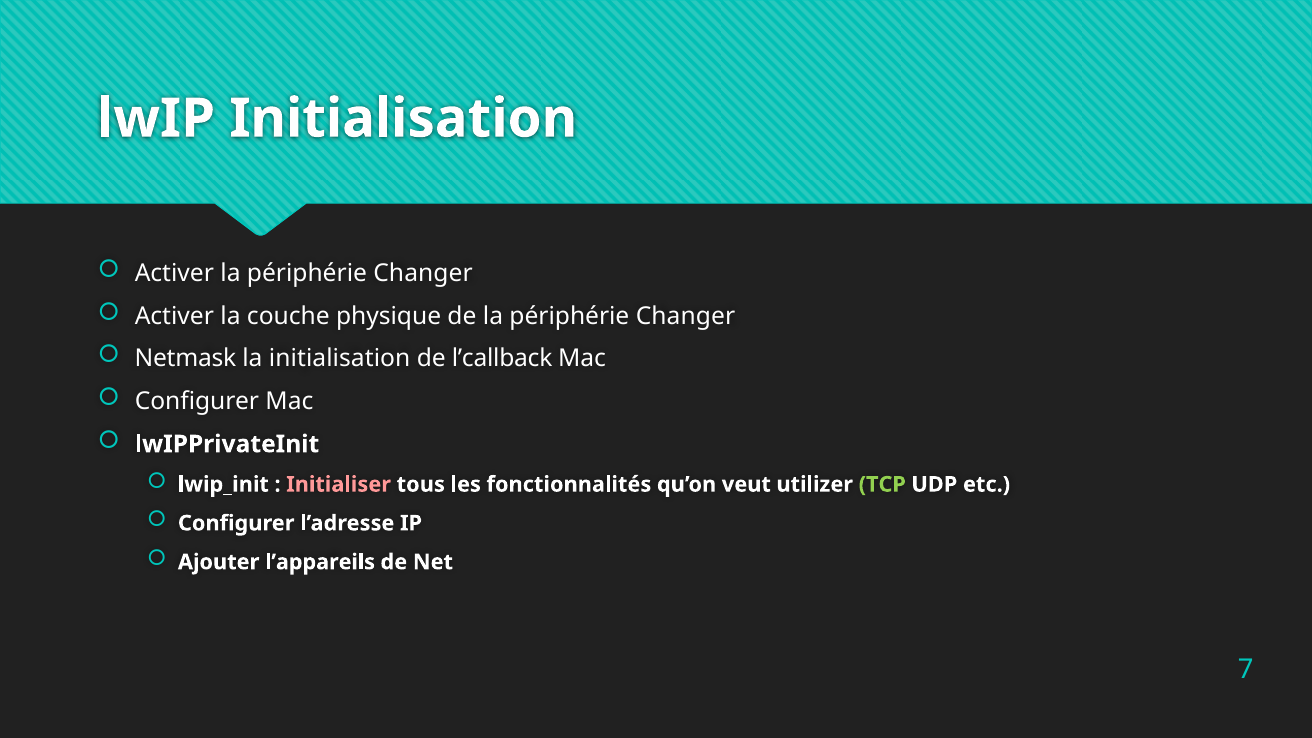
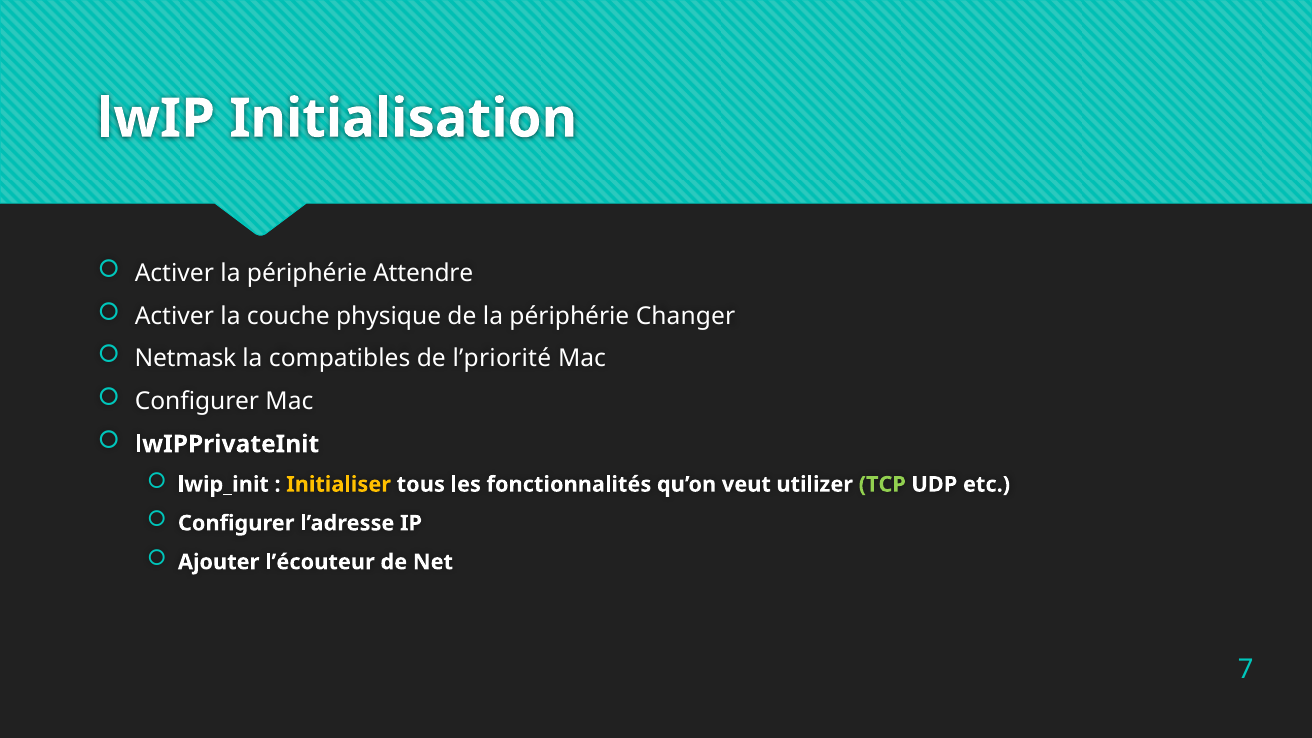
Activer la périphérie Changer: Changer -> Attendre (423, 274)
la initialisation: initialisation -> compatibles (340, 359)
l’callback: l’callback -> l’priorité (502, 359)
Initialiser colour: pink -> yellow (339, 484)
l’appareils: l’appareils -> l’écouteur (320, 562)
